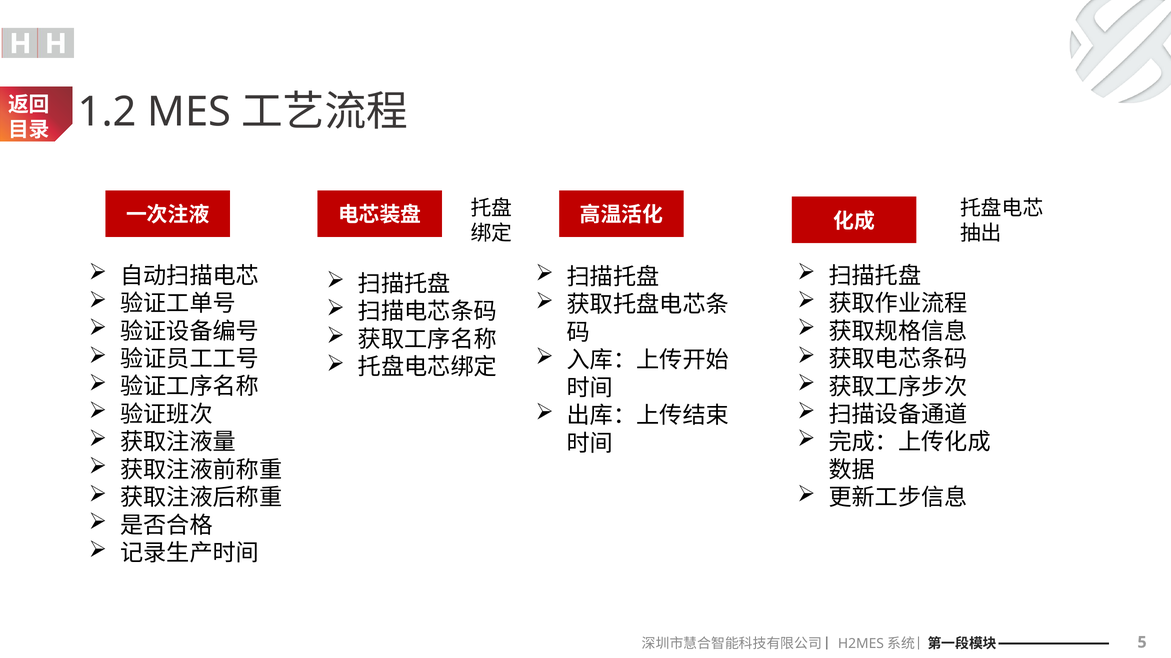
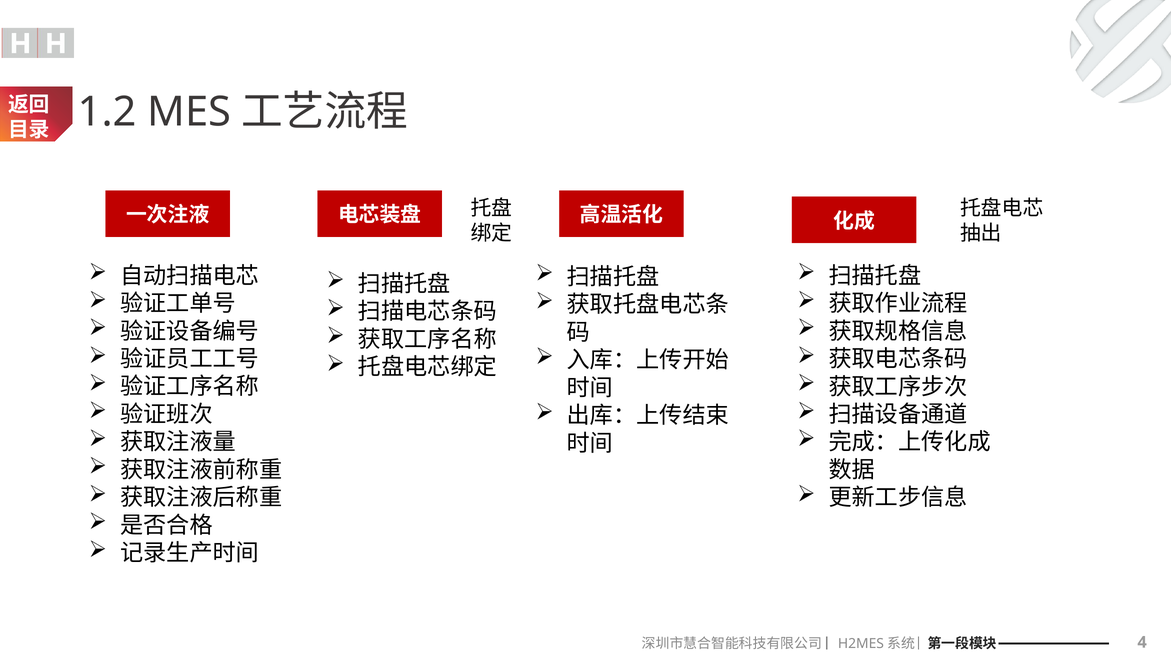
5: 5 -> 4 (1142, 643)
